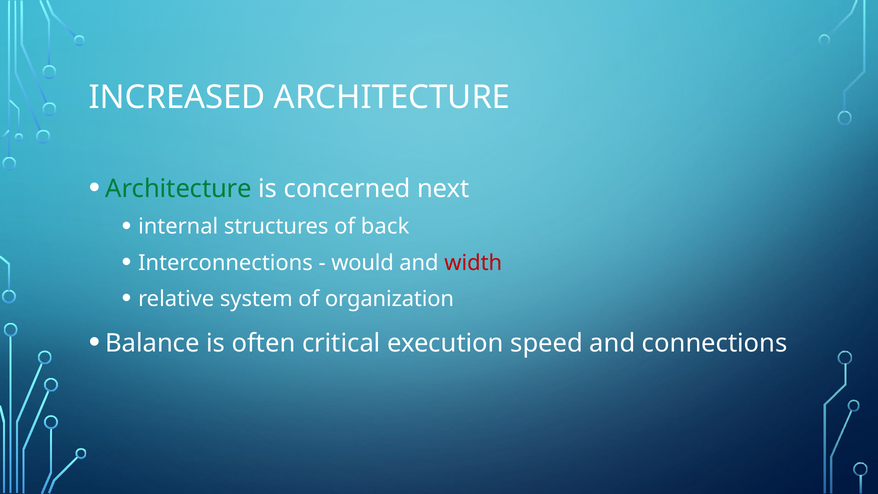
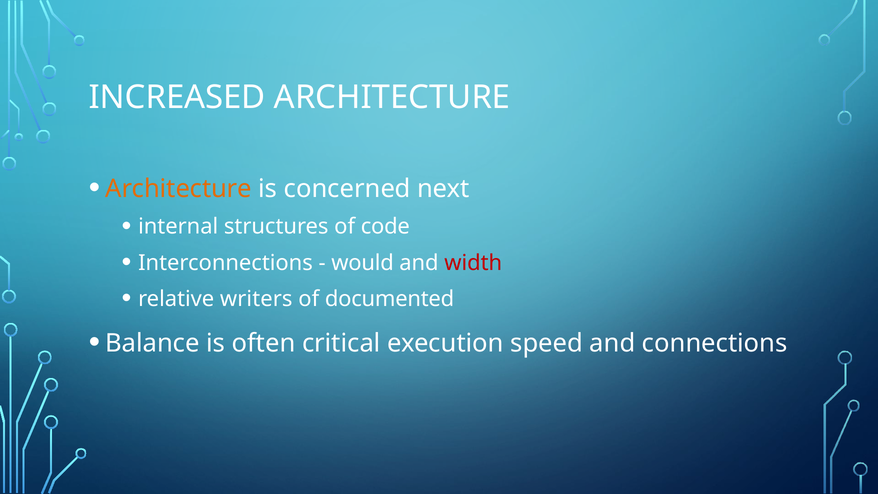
Architecture colour: green -> orange (179, 189)
back: back -> code (385, 227)
system: system -> writers (256, 299)
organization: organization -> documented (390, 299)
